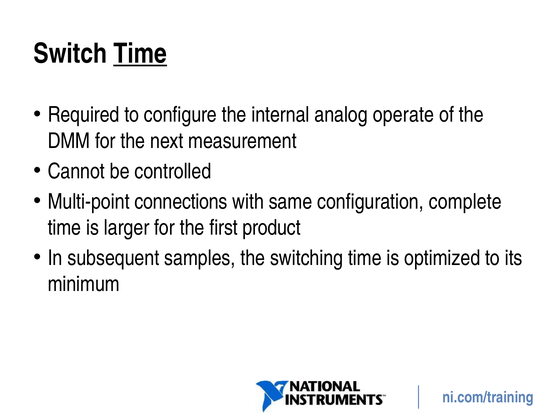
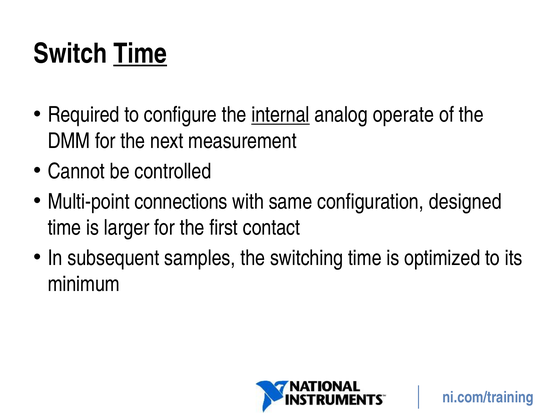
internal underline: none -> present (281, 115)
complete: complete -> designed (465, 202)
product: product -> contact (271, 228)
